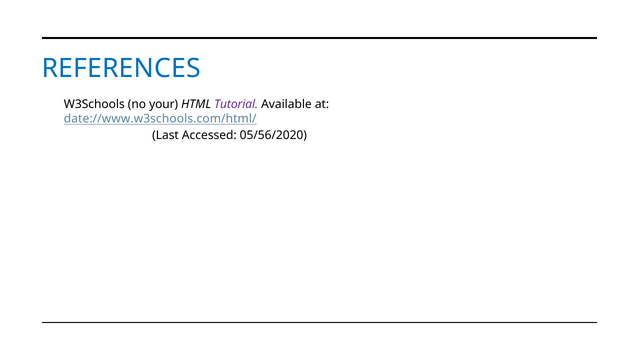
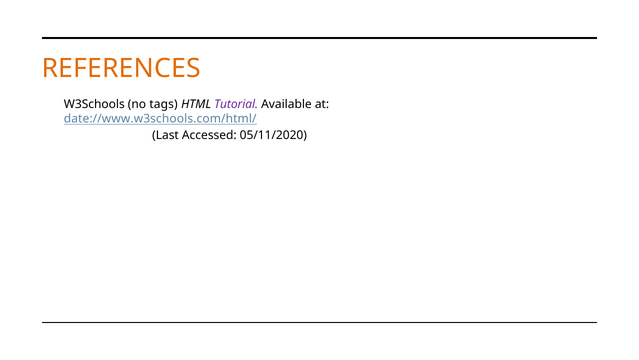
REFERENCES colour: blue -> orange (121, 69)
your: your -> tags (164, 104)
05/56/2020: 05/56/2020 -> 05/11/2020 (273, 135)
